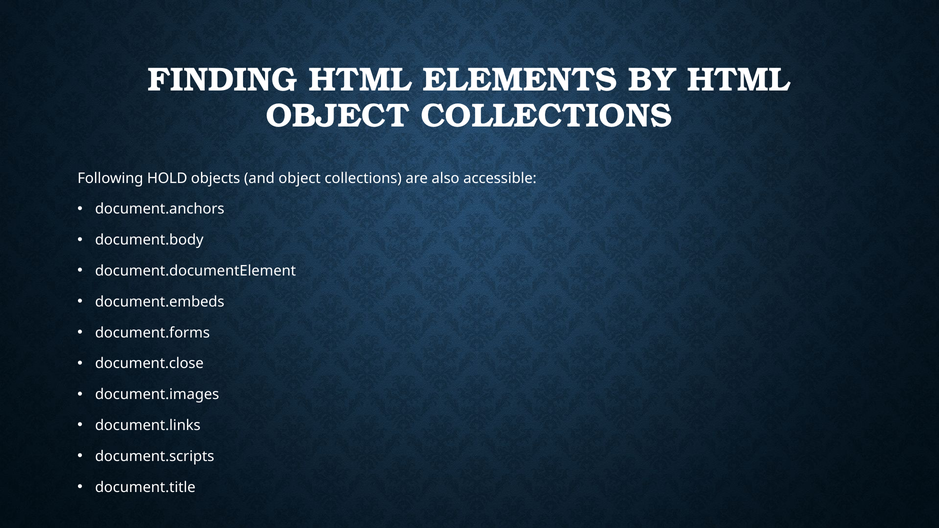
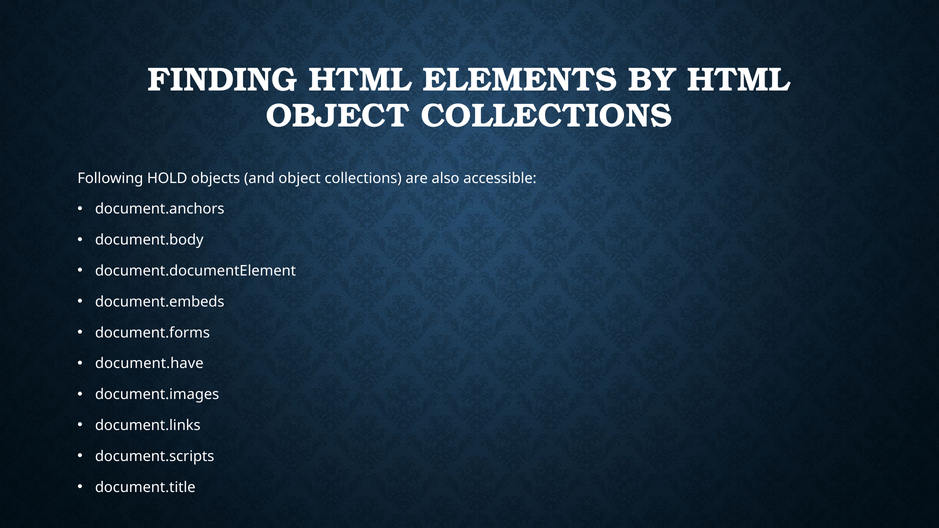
document.close: document.close -> document.have (149, 364)
